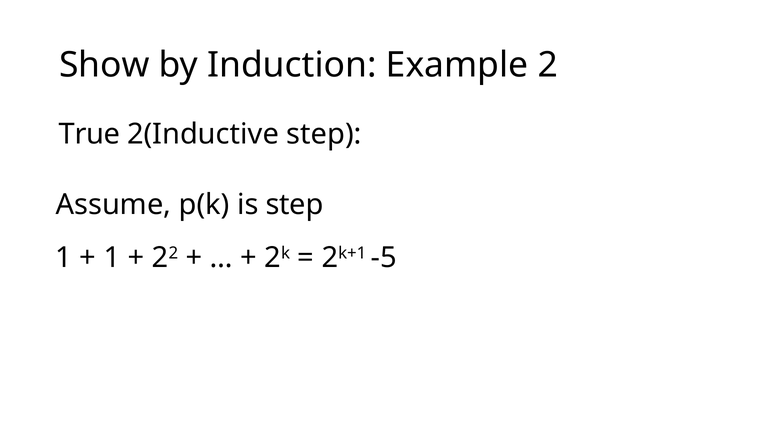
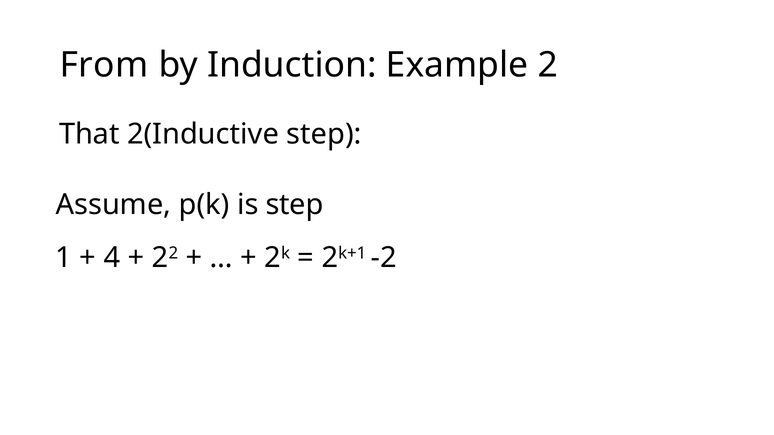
Show: Show -> From (104, 65)
True: True -> That (89, 134)
1: 1 -> 4 (112, 258)
-5: -5 -> -2 (384, 258)
